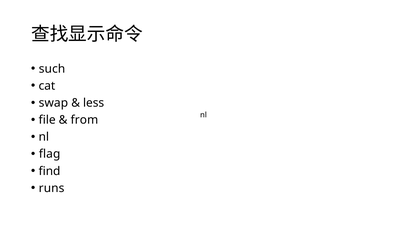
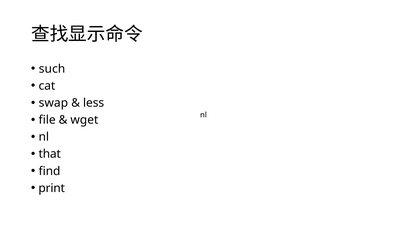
from: from -> wget (84, 120)
flag: flag -> that (50, 154)
runs: runs -> print (52, 188)
